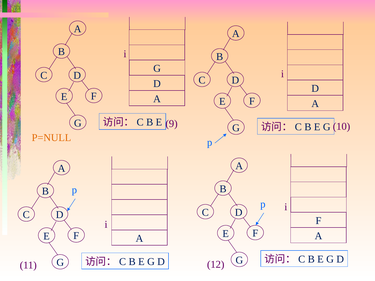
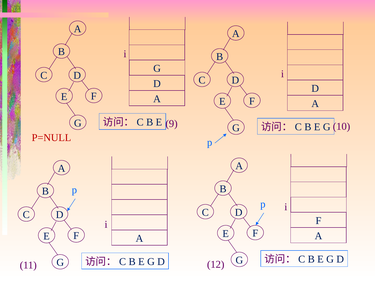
P=NULL colour: orange -> red (51, 138)
